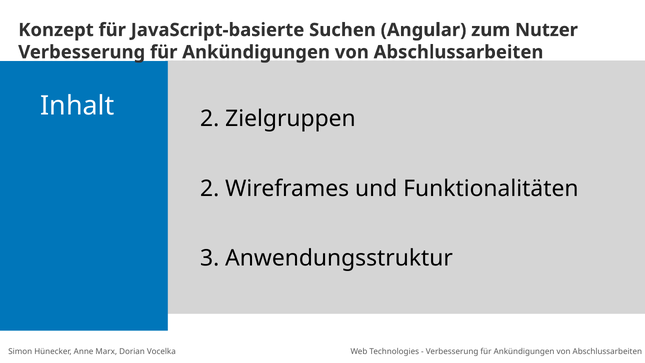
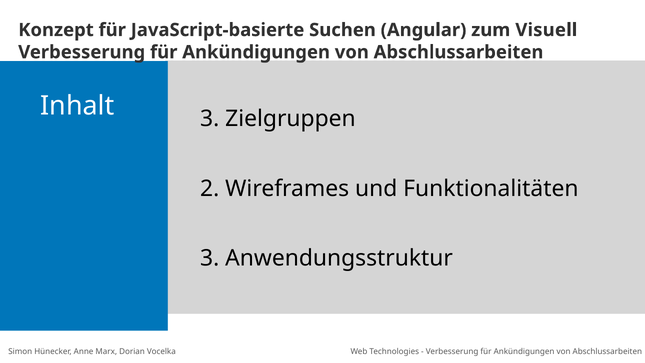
Nutzer: Nutzer -> Visuell (546, 30)
Inhalt 2: 2 -> 3 (210, 119)
